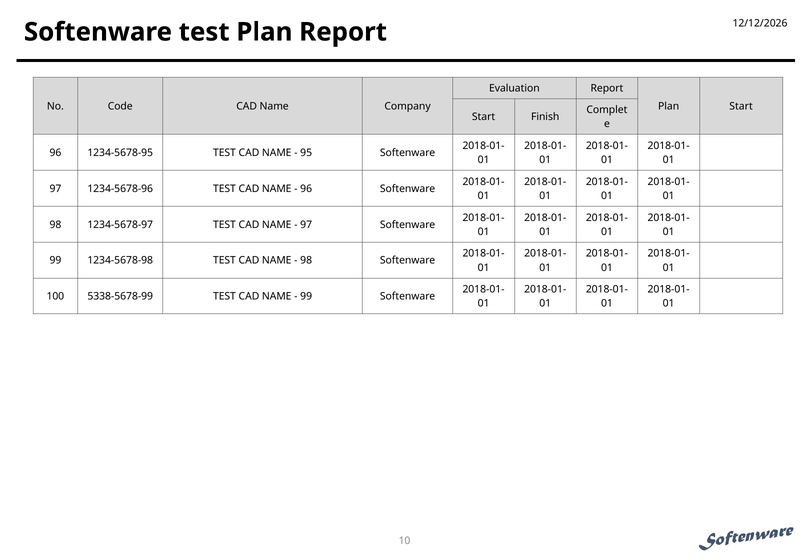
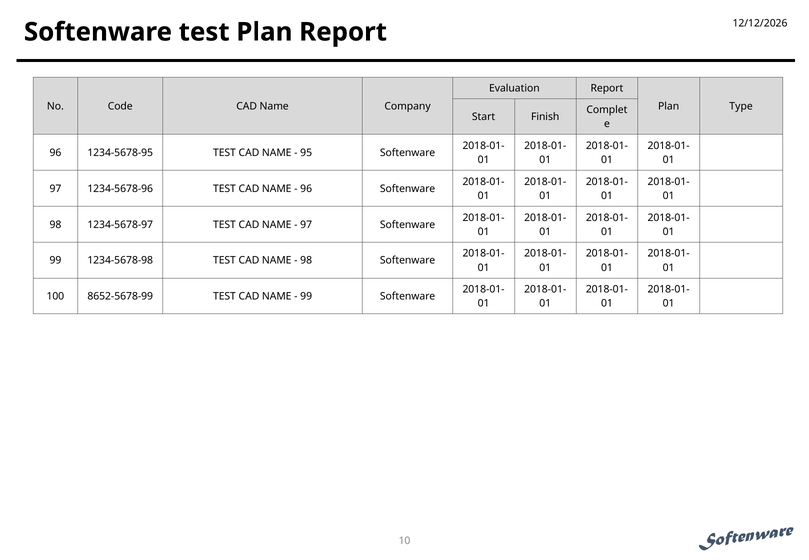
Plan Start: Start -> Type (741, 106)
5338-5678-99: 5338-5678-99 -> 8652-5678-99 (120, 297)
